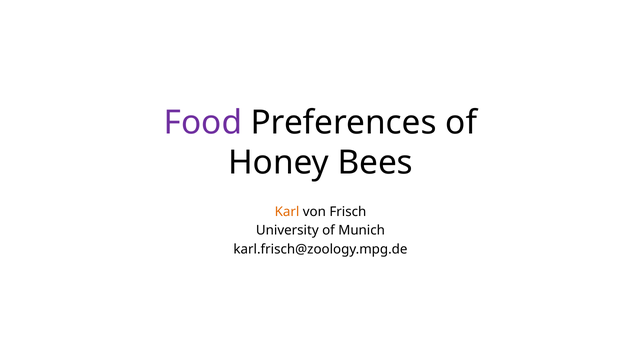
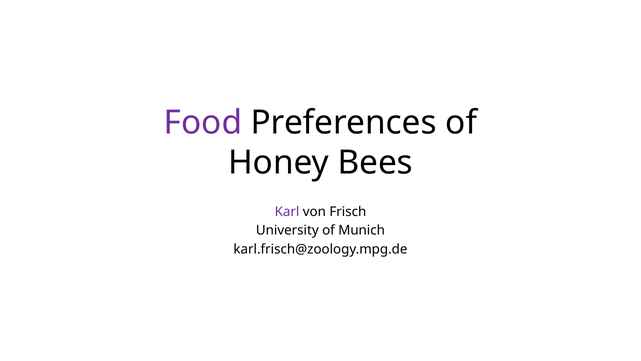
Karl colour: orange -> purple (287, 211)
